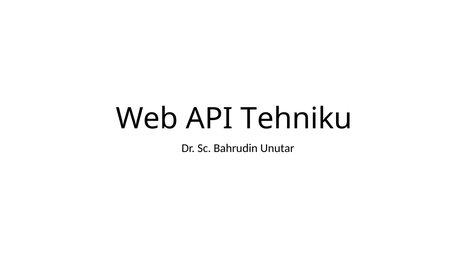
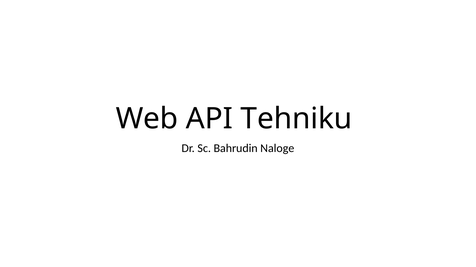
Unutar: Unutar -> Naloge (277, 149)
